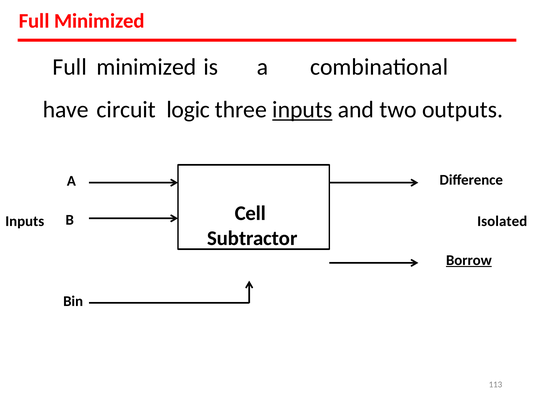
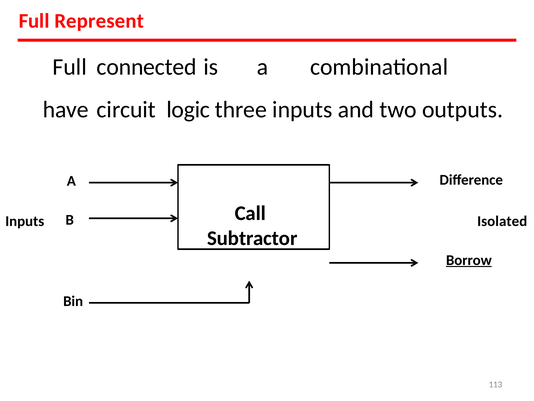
Full Minimized: Minimized -> Represent (99, 21)
minimized: minimized -> connected (147, 67)
inputs underline: present -> none (302, 110)
Cell: Cell -> Call (250, 213)
